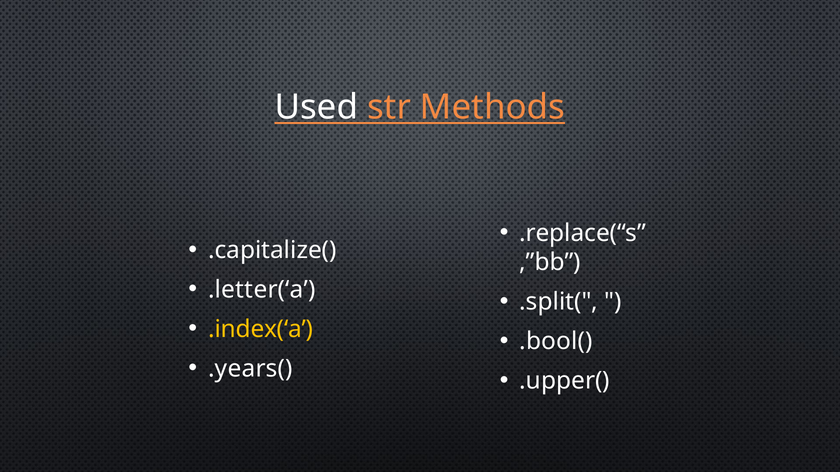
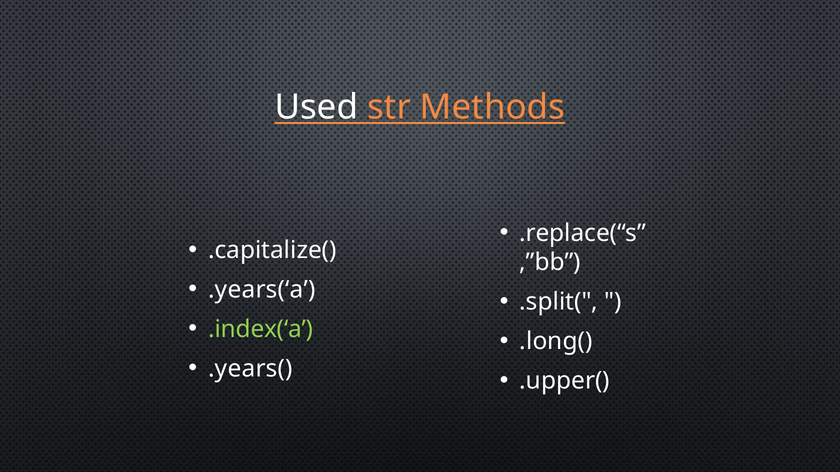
.letter(‘a: .letter(‘a -> .years(‘a (262, 290)
.index(‘a colour: yellow -> light green (261, 330)
.bool(: .bool( -> .long( (556, 342)
